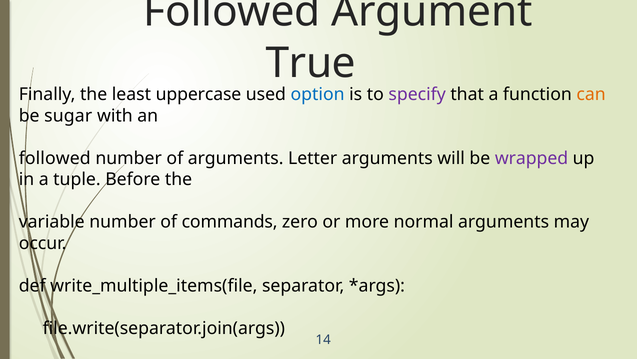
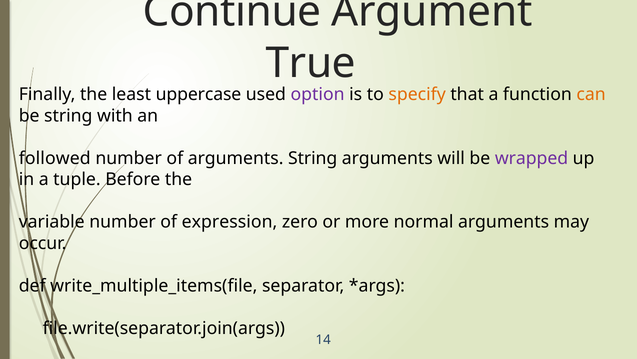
Followed: Followed -> Continue (232, 12)
option colour: blue -> purple (318, 94)
specify colour: purple -> orange (417, 94)
be sugar: sugar -> string (68, 115)
arguments Letter: Letter -> String (313, 158)
commands: commands -> expression (229, 222)
